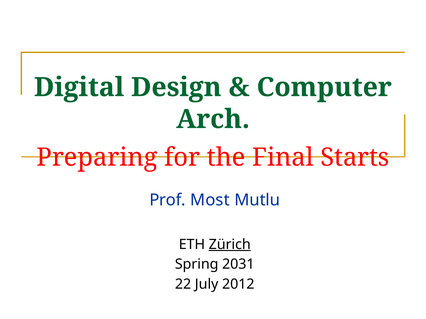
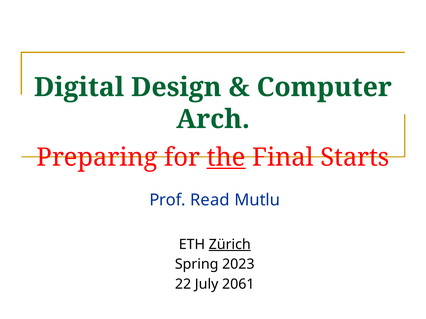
the underline: none -> present (226, 158)
Most: Most -> Read (210, 200)
2031: 2031 -> 2023 (238, 265)
2012: 2012 -> 2061 (238, 285)
